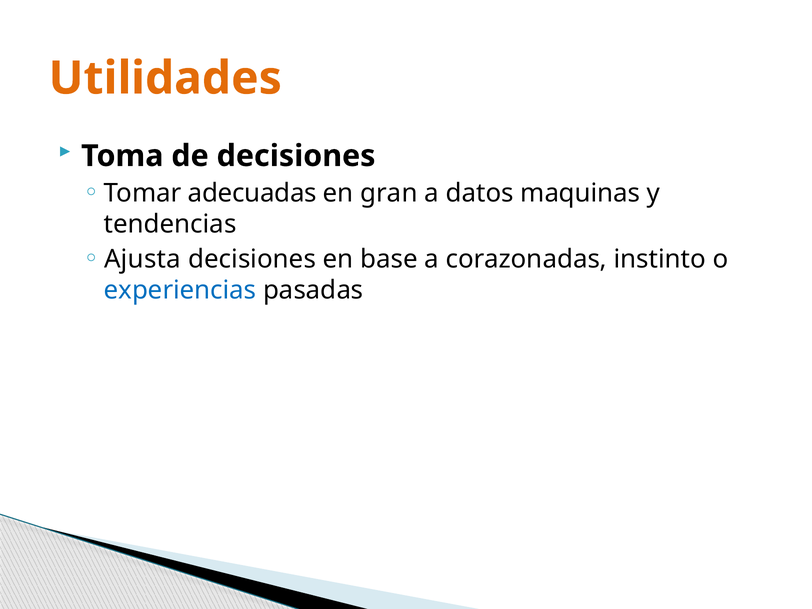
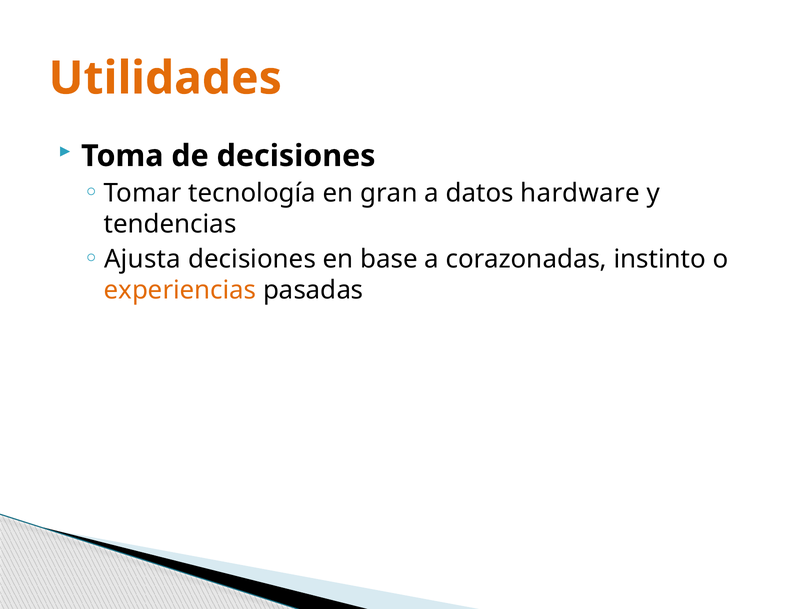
adecuadas: adecuadas -> tecnología (252, 193)
maquinas: maquinas -> hardware (580, 193)
experiencias colour: blue -> orange (180, 290)
